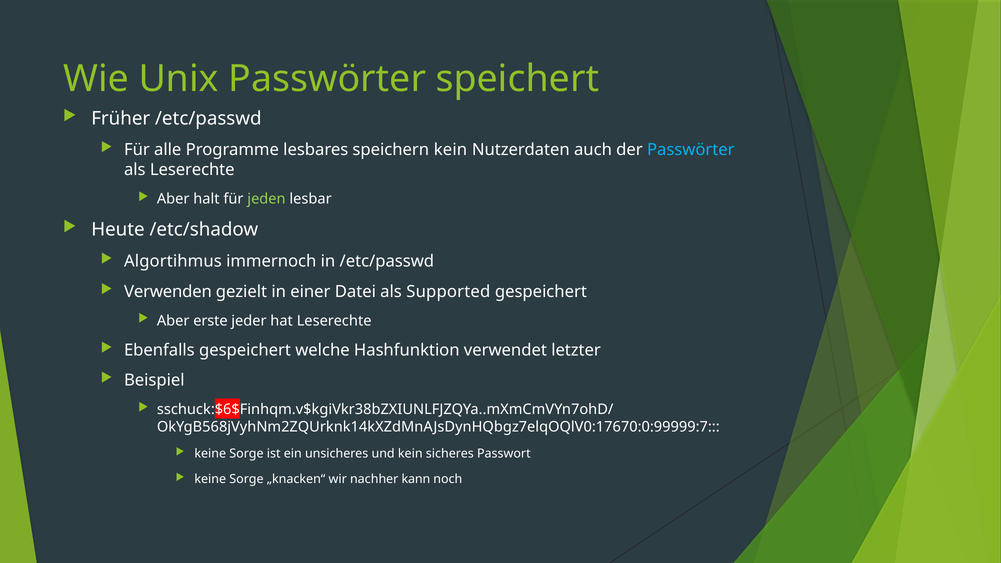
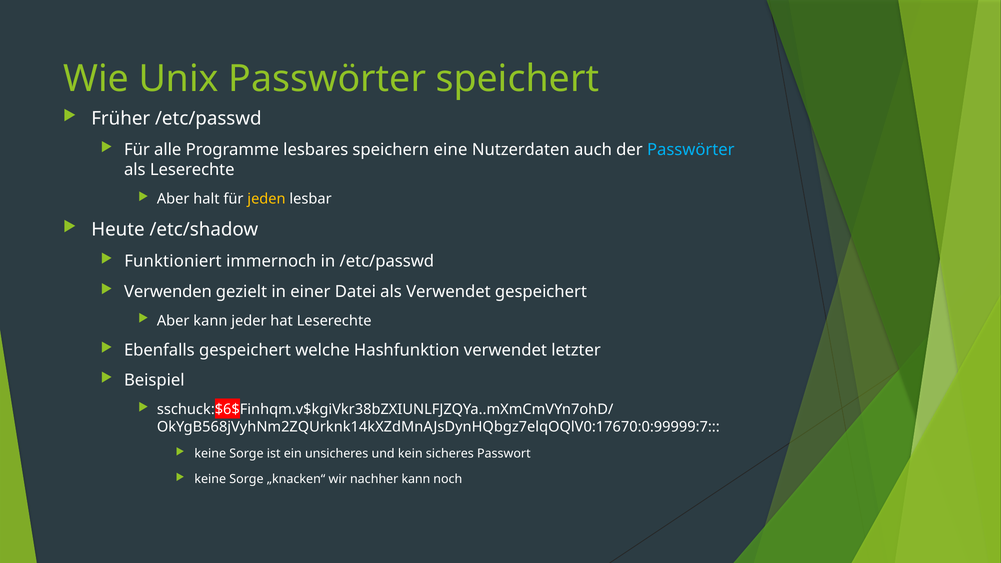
speichern kein: kein -> eine (450, 150)
jeden colour: light green -> yellow (266, 199)
Algortihmus: Algortihmus -> Funktioniert (173, 261)
als Supported: Supported -> Verwendet (448, 292)
Aber erste: erste -> kann (210, 321)
